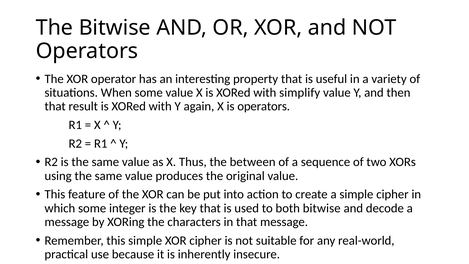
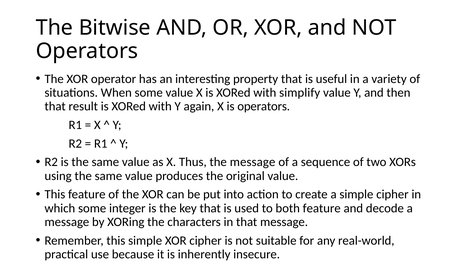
the between: between -> message (253, 162)
both bitwise: bitwise -> feature (322, 208)
